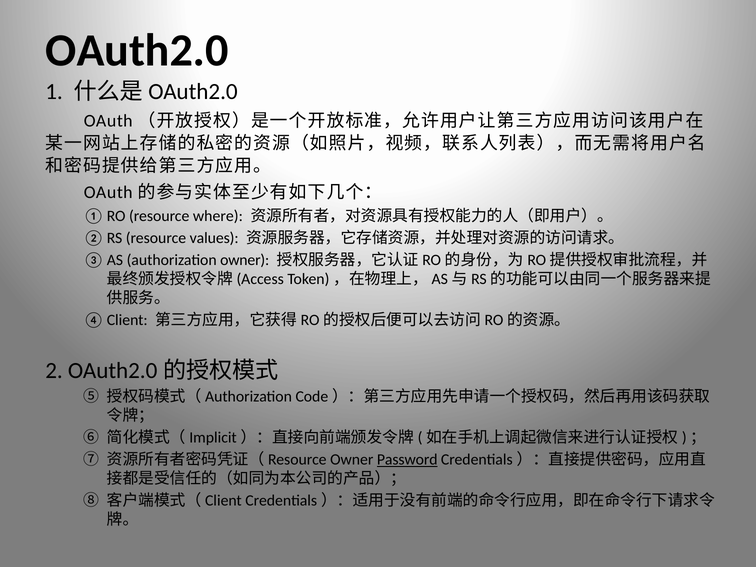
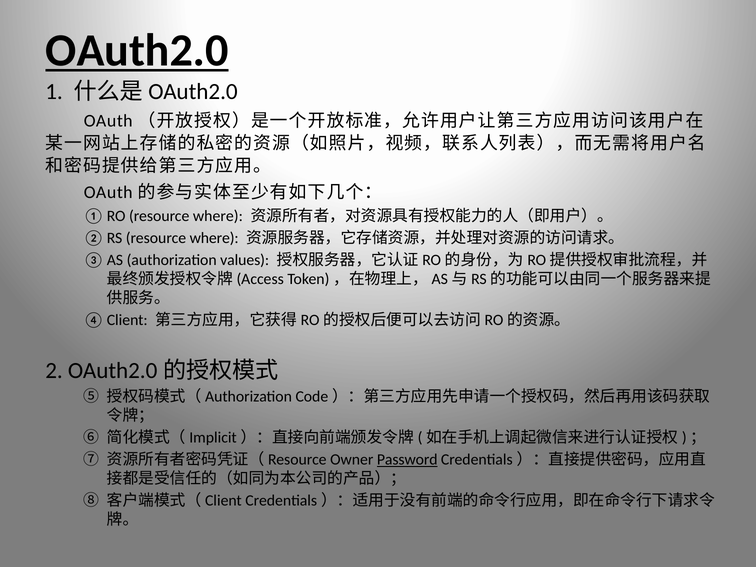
OAuth2.0 underline: none -> present (137, 50)
values: values -> where (214, 238)
authorization owner: owner -> values (245, 260)
